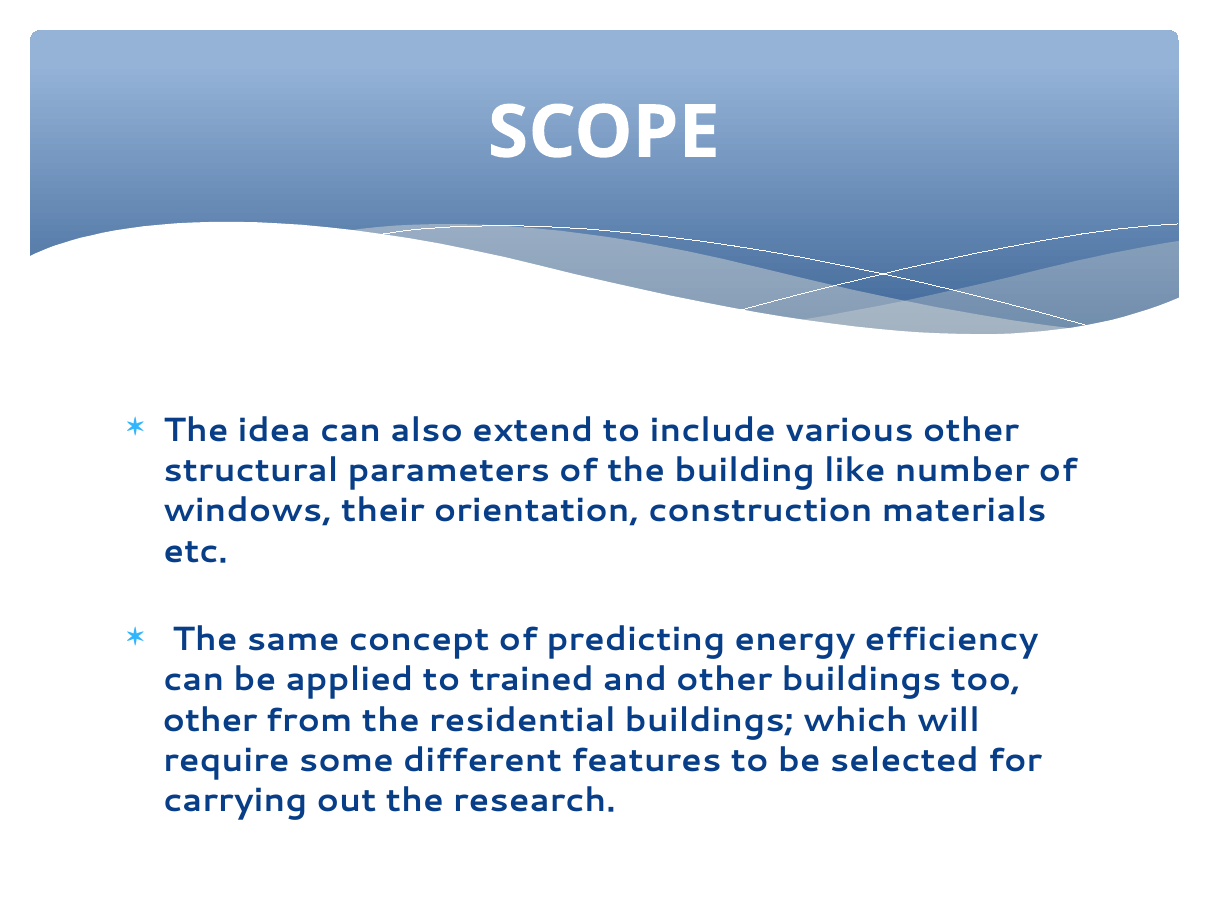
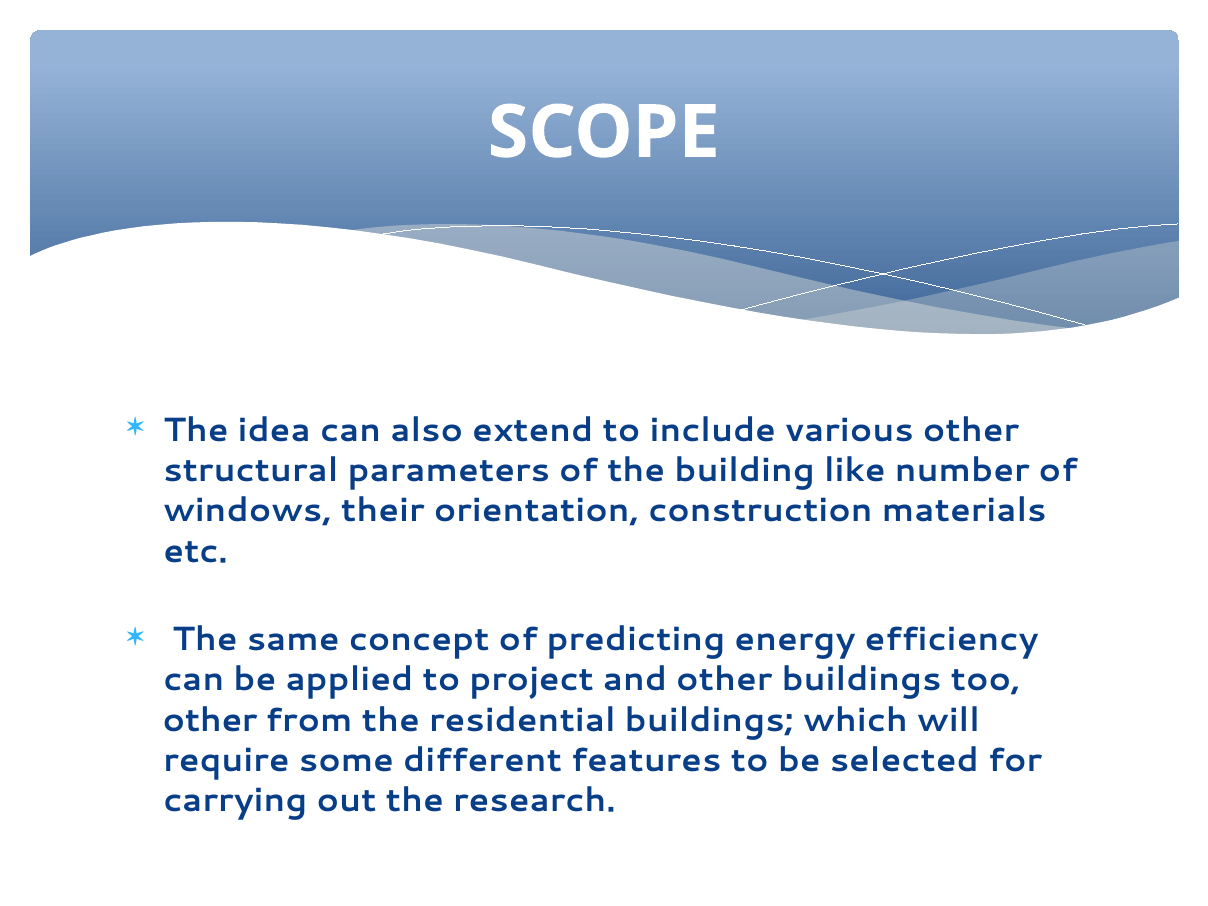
trained: trained -> project (532, 680)
